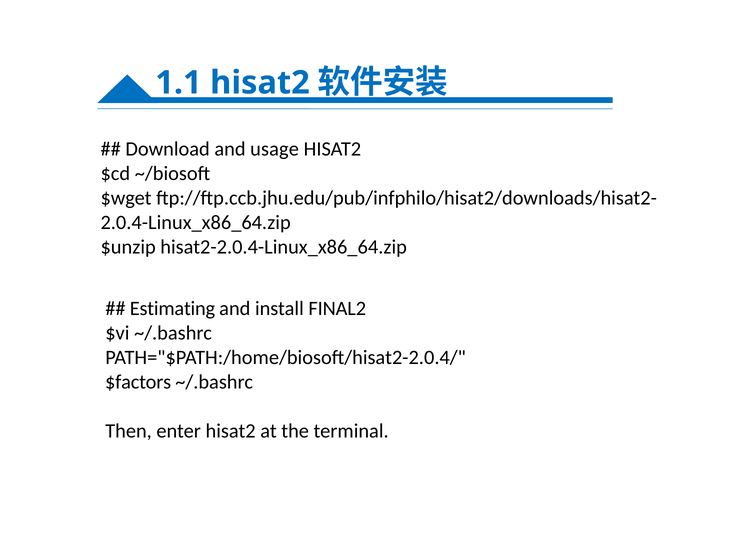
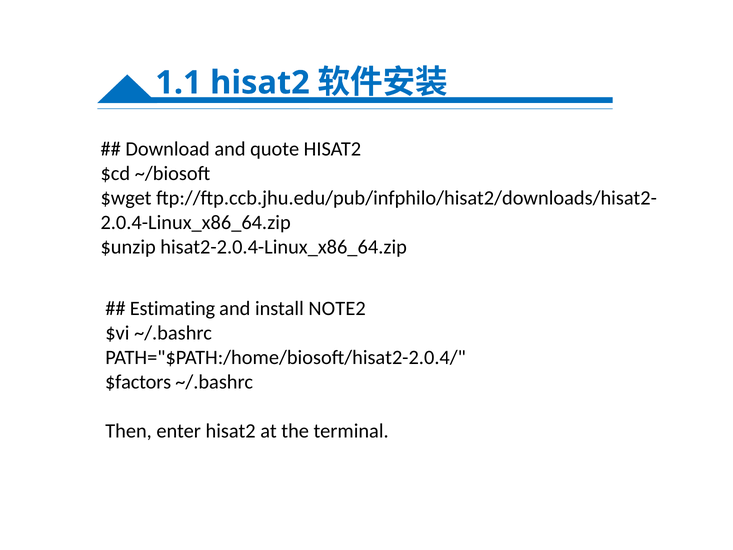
usage: usage -> quote (275, 149)
FINAL2: FINAL2 -> NOTE2 (337, 308)
